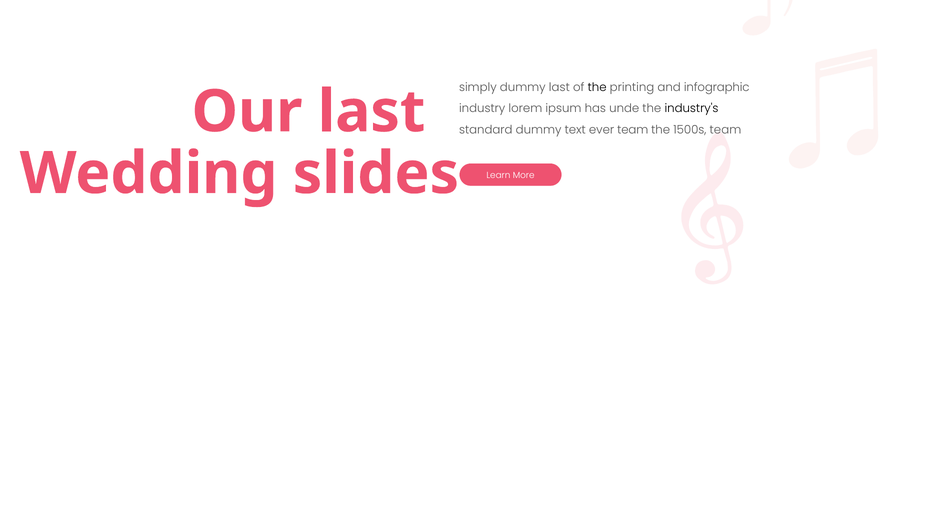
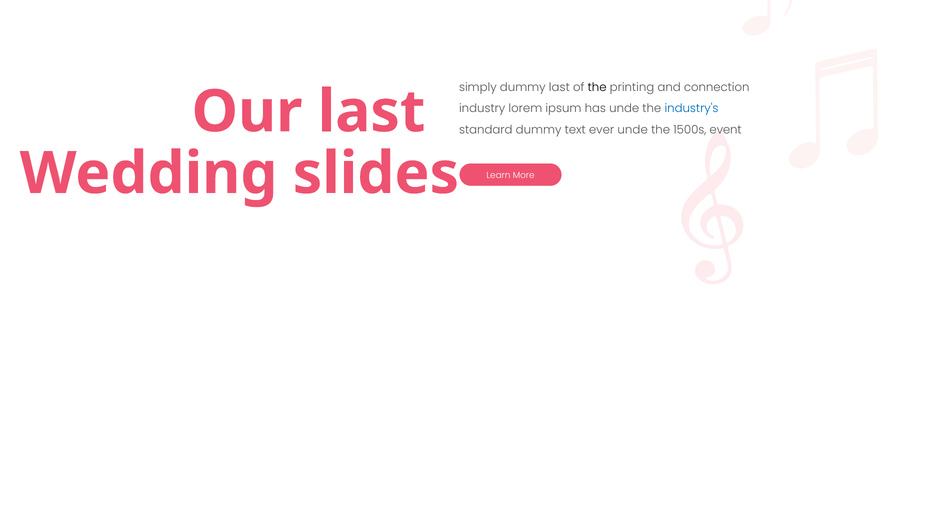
infographic: infographic -> connection (717, 87)
industry's colour: black -> blue (691, 109)
ever team: team -> unde (633, 130)
1500s team: team -> event (726, 130)
